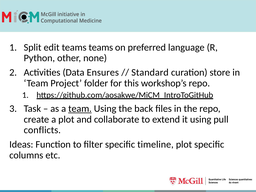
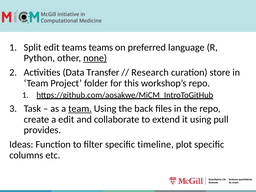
none underline: none -> present (95, 58)
Ensures: Ensures -> Transfer (103, 72)
Standard: Standard -> Research (150, 72)
a plot: plot -> edit (66, 119)
conflicts: conflicts -> provides (42, 130)
